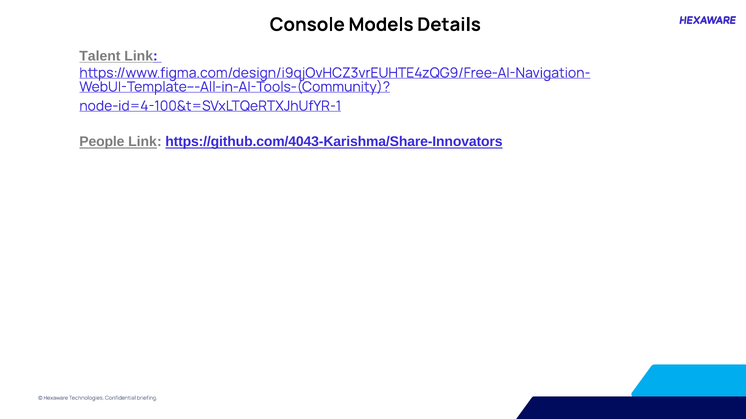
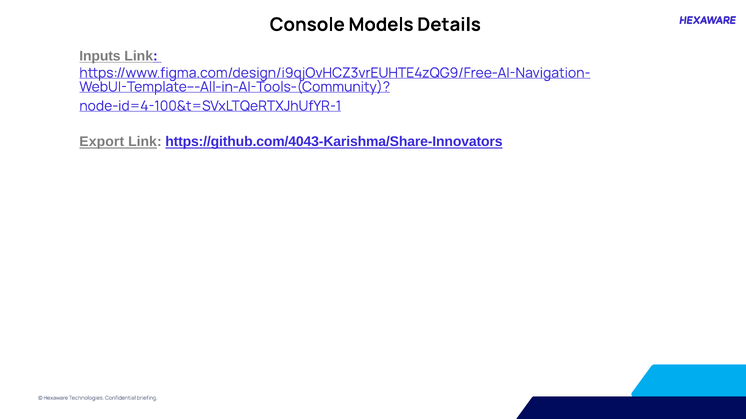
Talent: Talent -> Inputs (100, 56)
People: People -> Export (102, 142)
